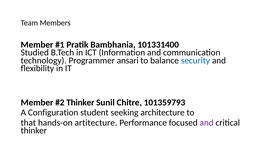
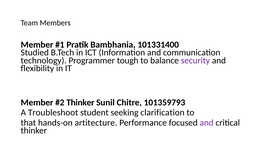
ansari: ansari -> tough (128, 60)
security colour: blue -> purple (195, 60)
Configuration: Configuration -> Troubleshoot (53, 113)
architecture: architecture -> clarification (162, 113)
